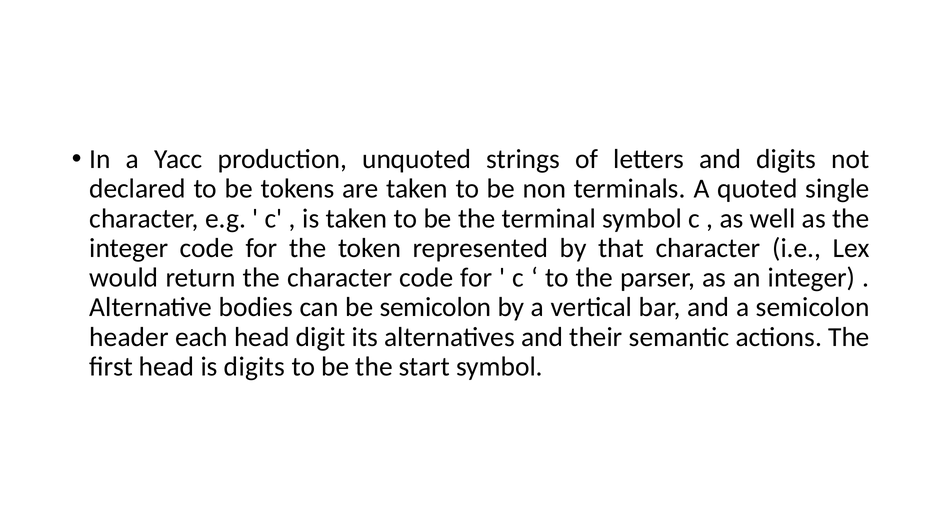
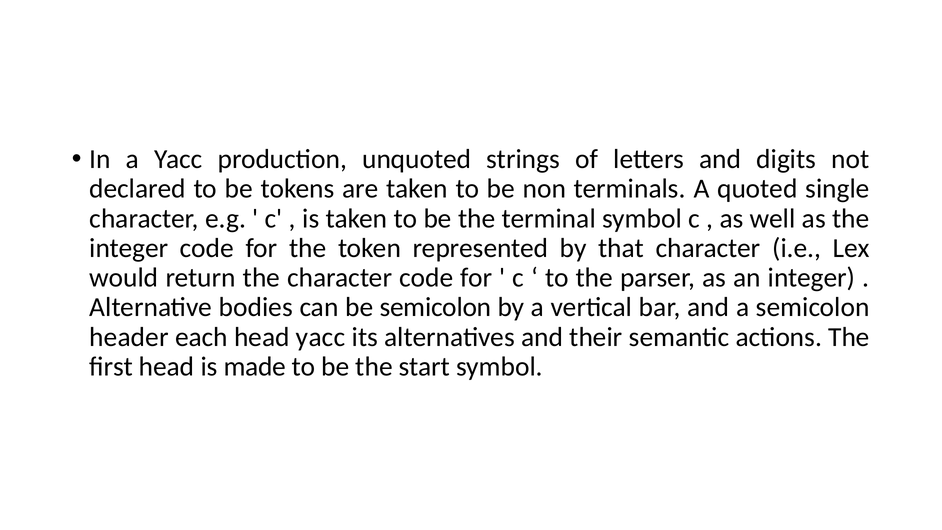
head digit: digit -> yacc (321, 337)
is digits: digits -> made (255, 367)
